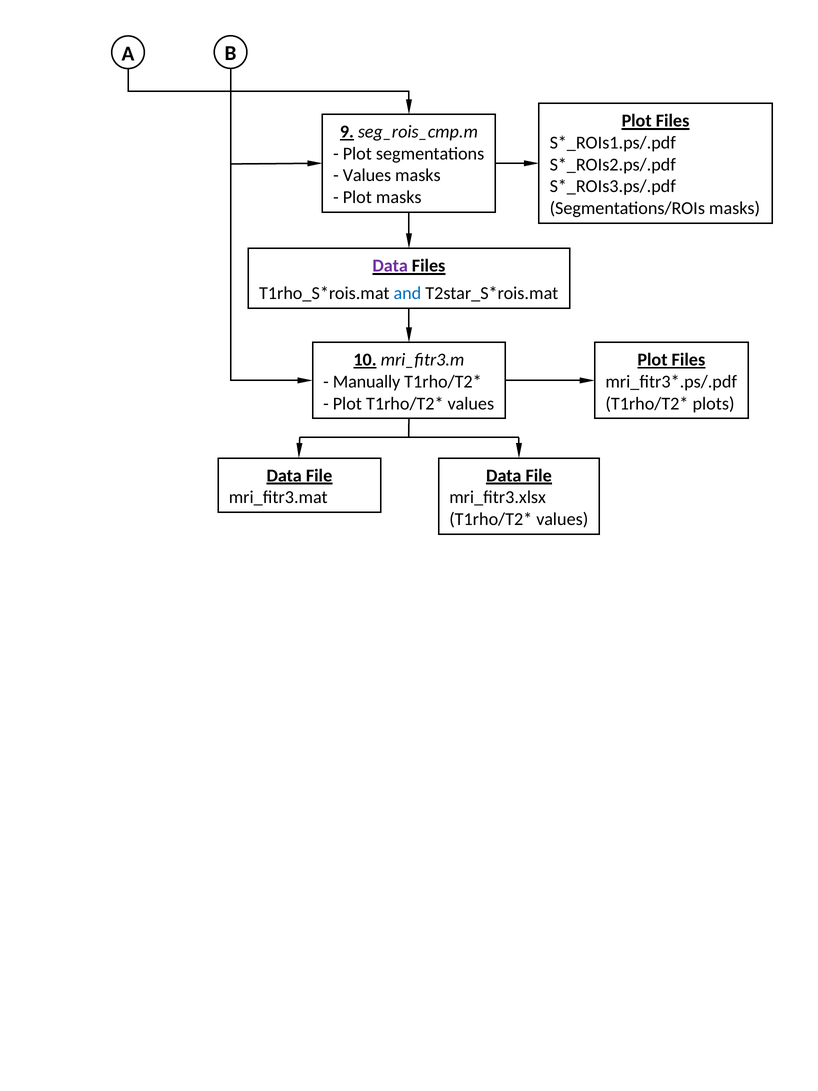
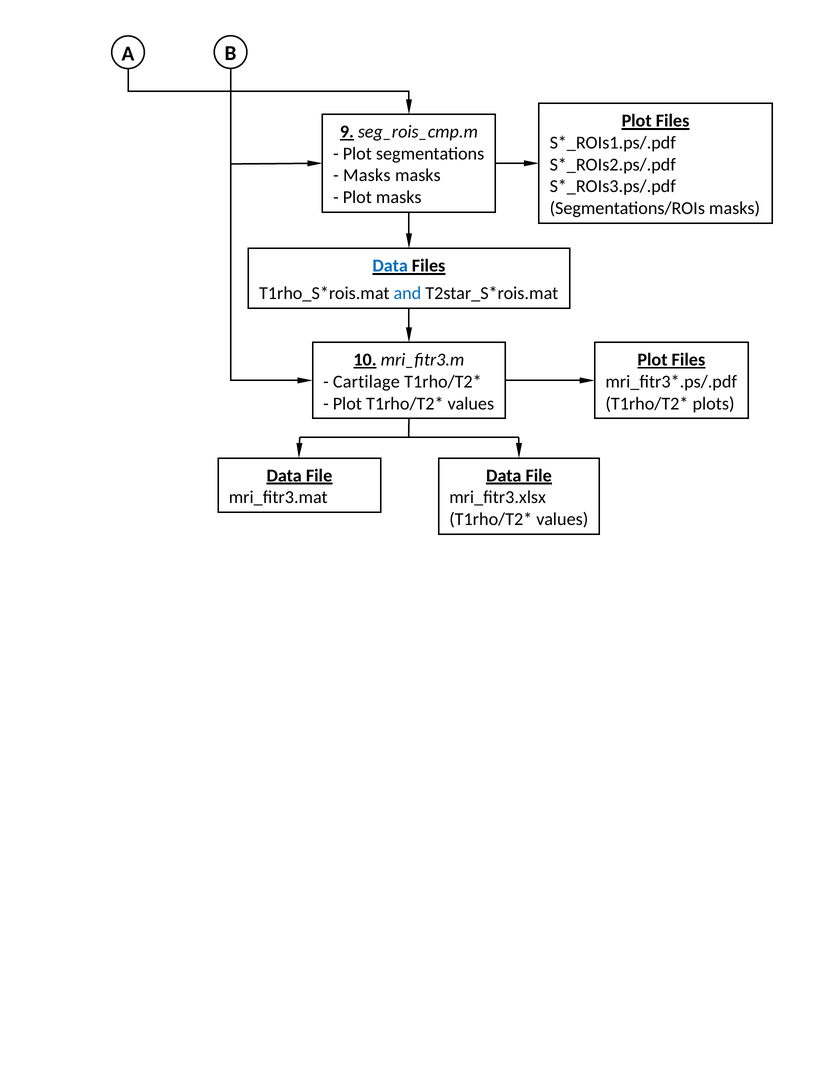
Values: Values -> Masks (367, 175)
Data colour: purple -> blue (390, 266)
Manually: Manually -> Cartilage (366, 382)
